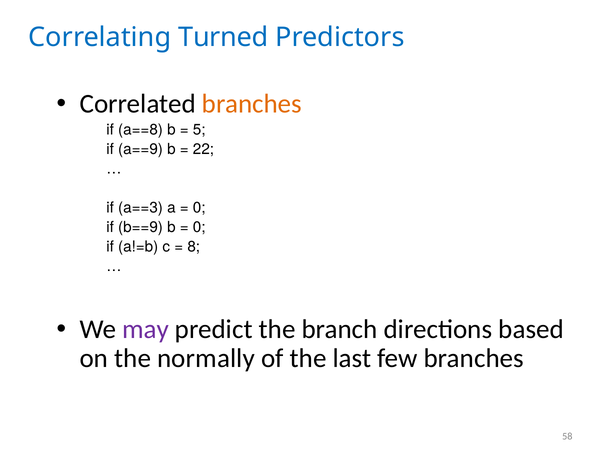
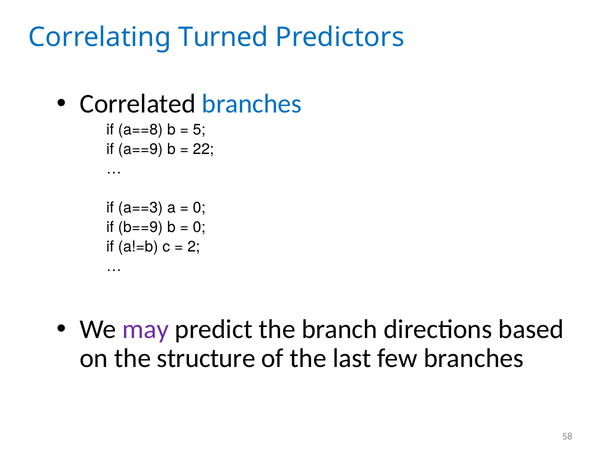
branches colour: orange -> blue (252, 104)
8: 8 -> 2 (194, 247)
normally: normally -> structure (206, 358)
